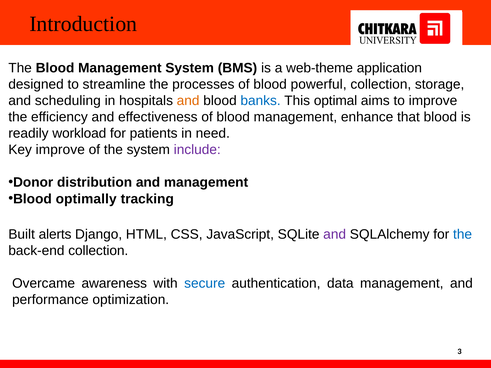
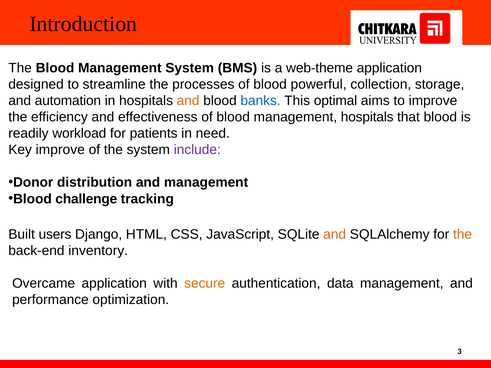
scheduling: scheduling -> automation (68, 101)
management enhance: enhance -> hospitals (367, 117)
optimally: optimally -> challenge (86, 199)
alerts: alerts -> users (55, 234)
and colour: purple -> orange (335, 234)
the colour: blue -> orange (463, 234)
back-end collection: collection -> inventory (98, 251)
Overcame awareness: awareness -> application (114, 284)
secure colour: blue -> orange (205, 284)
